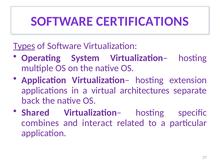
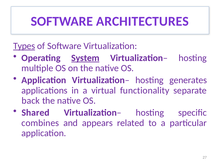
CERTIFICATIONS: CERTIFICATIONS -> ARCHITECTURES (142, 21)
System underline: none -> present (85, 58)
extension: extension -> generates (188, 80)
architectures: architectures -> functionality (145, 90)
interact: interact -> appears (97, 123)
